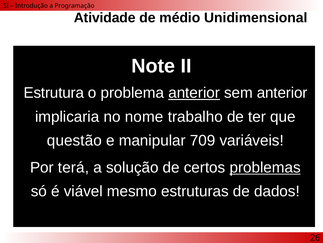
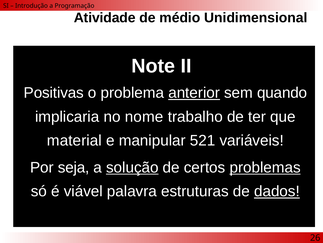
Estrutura: Estrutura -> Positivas (54, 93)
sem anterior: anterior -> quando (282, 93)
questão: questão -> material (74, 140)
709: 709 -> 521 (203, 140)
terá: terá -> seja (74, 167)
solução underline: none -> present (132, 167)
mesmo: mesmo -> palavra (132, 191)
dados underline: none -> present (277, 191)
